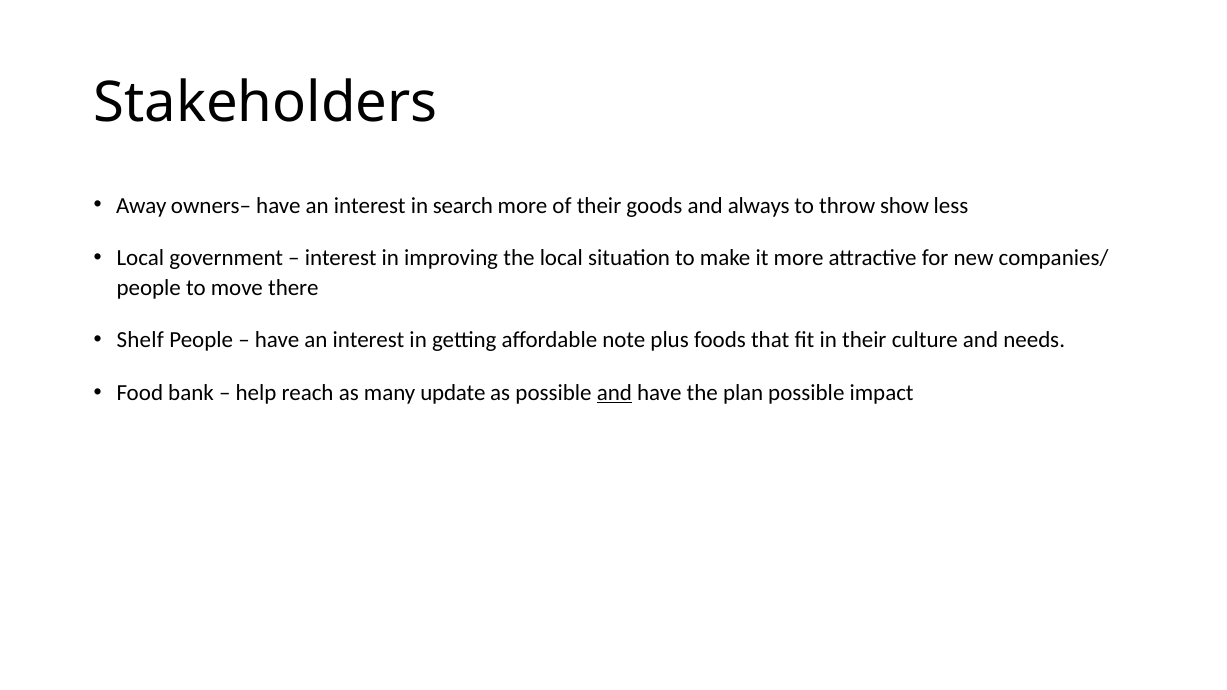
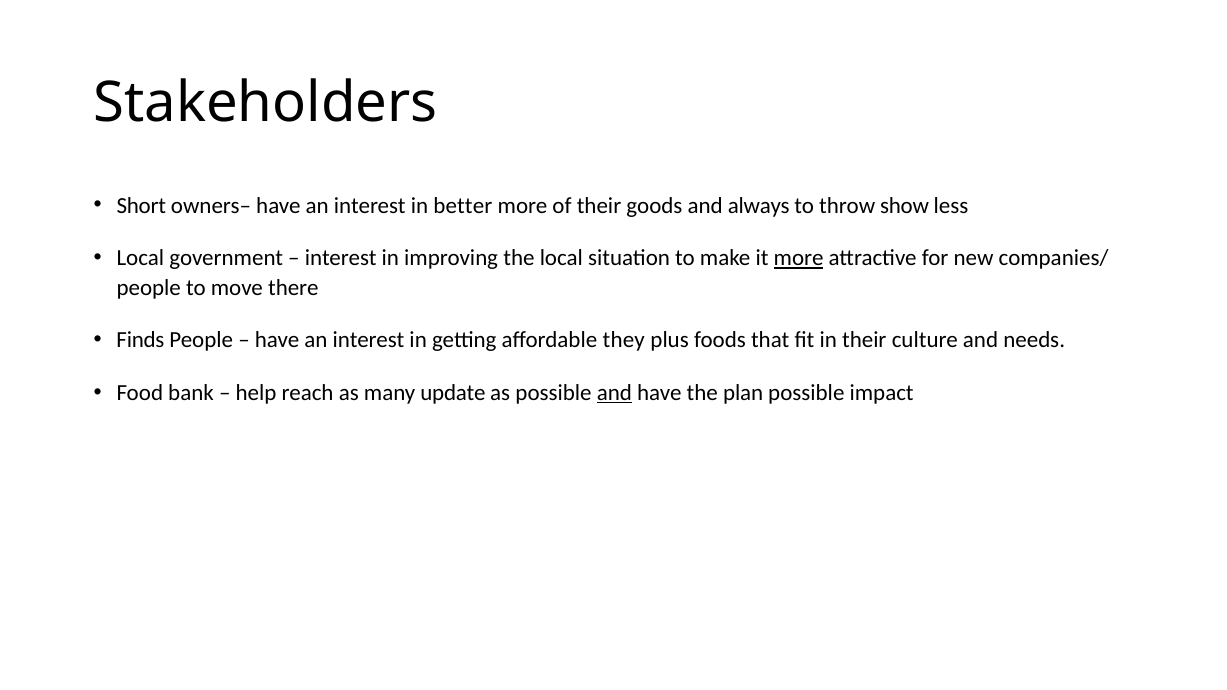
Away: Away -> Short (141, 206)
search: search -> better (463, 206)
more underline: none -> present (799, 258)
Shelf: Shelf -> Finds (140, 340)
note: note -> they (624, 340)
